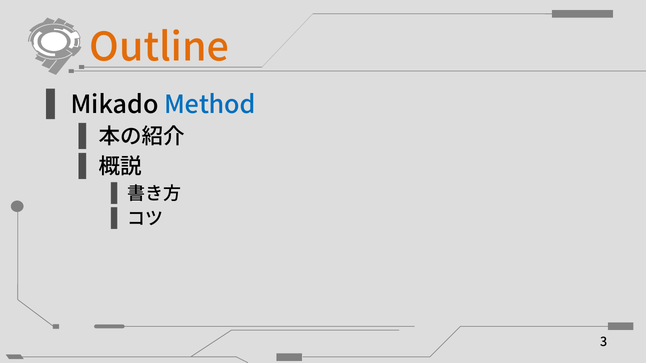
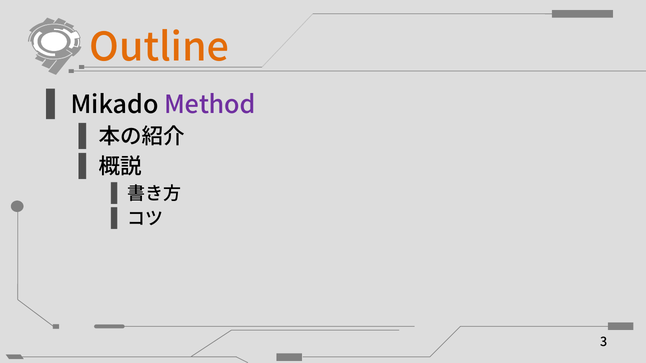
Method colour: blue -> purple (210, 105)
